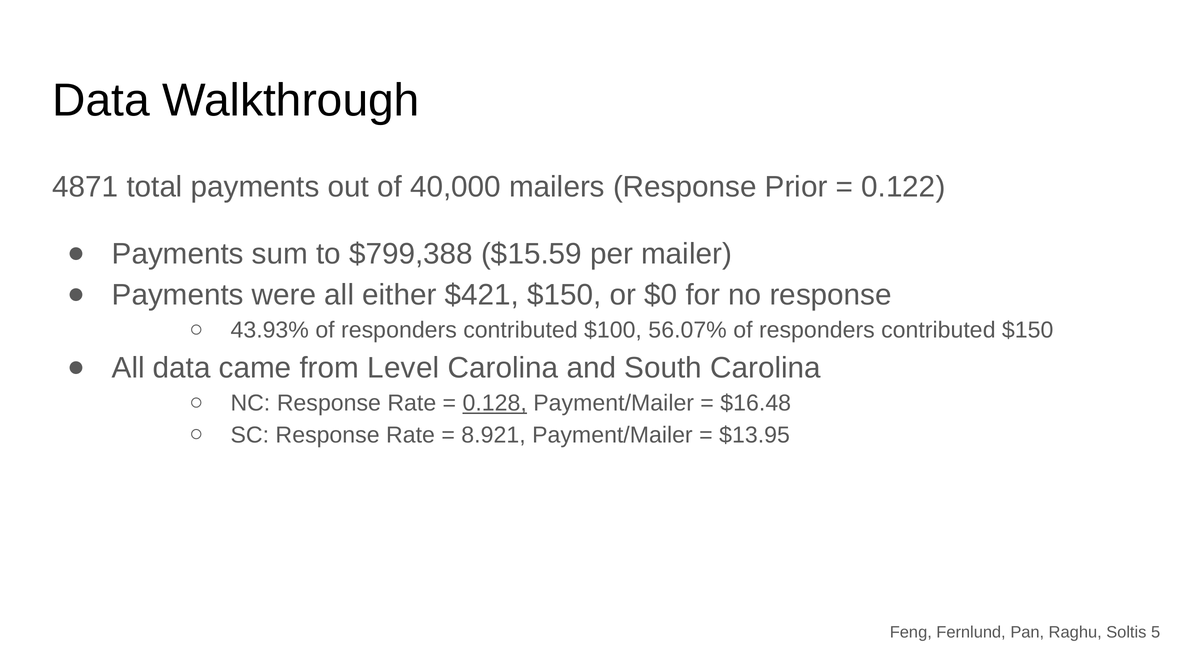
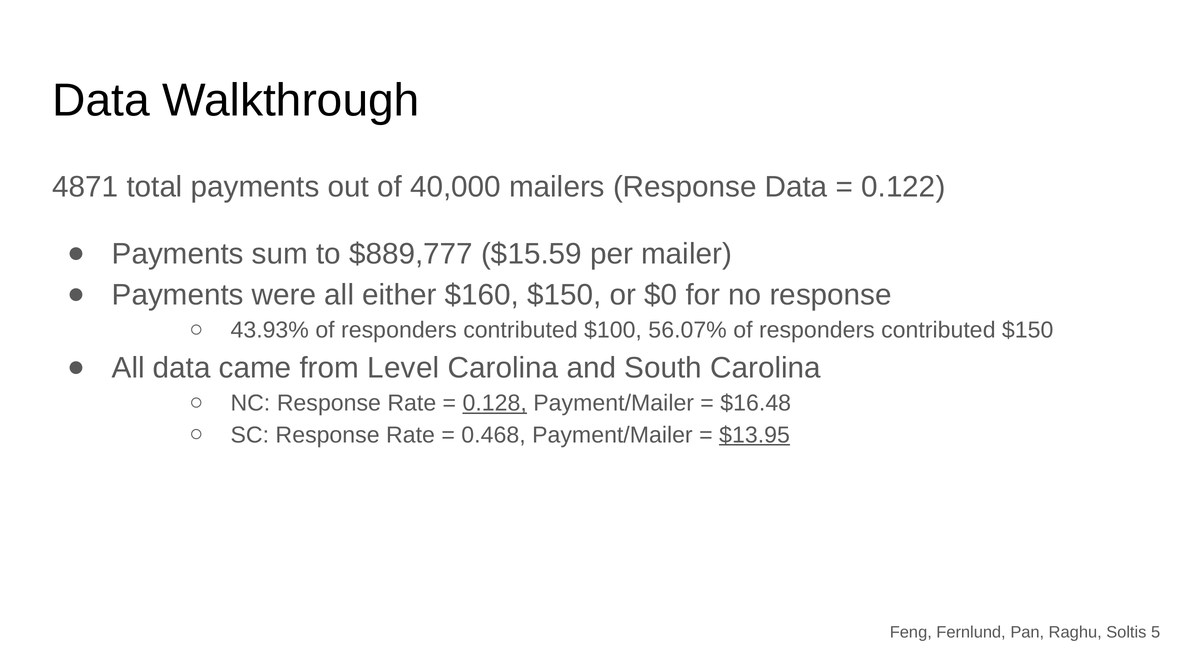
Response Prior: Prior -> Data (796, 187)
$799,388: $799,388 -> $889,777 (411, 254)
$421: $421 -> $160 (482, 295)
8.921: 8.921 -> 0.468 (494, 435)
$13.95 underline: none -> present (755, 435)
